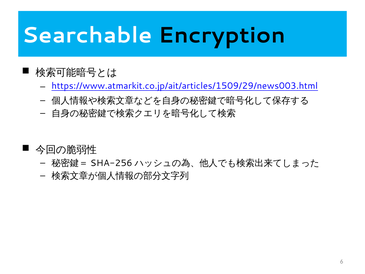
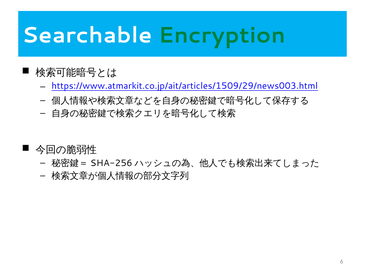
Encryption colour: black -> green (222, 35)
